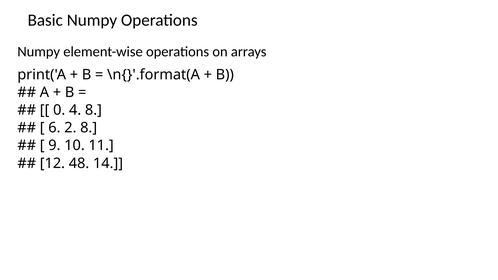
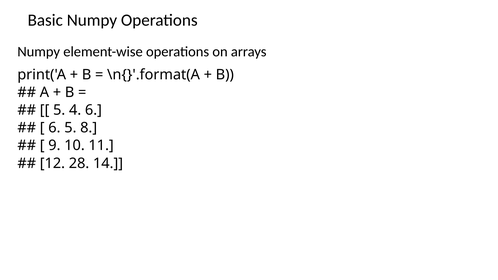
0: 0 -> 5 (59, 110)
4 8: 8 -> 6 (93, 110)
6 2: 2 -> 5 (70, 128)
48: 48 -> 28 (79, 163)
